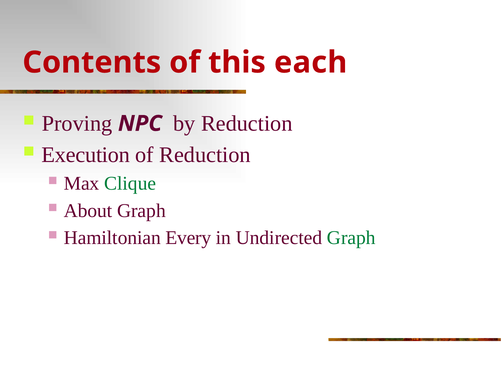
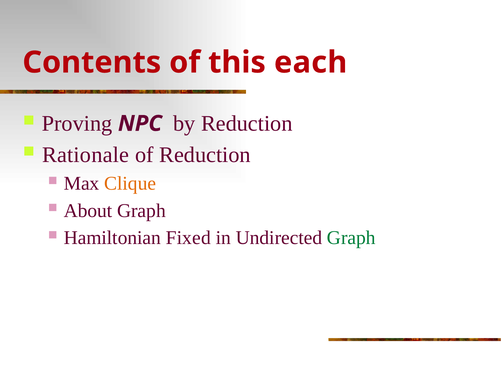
Execution: Execution -> Rationale (86, 155)
Clique colour: green -> orange (130, 184)
Every: Every -> Fixed (188, 238)
